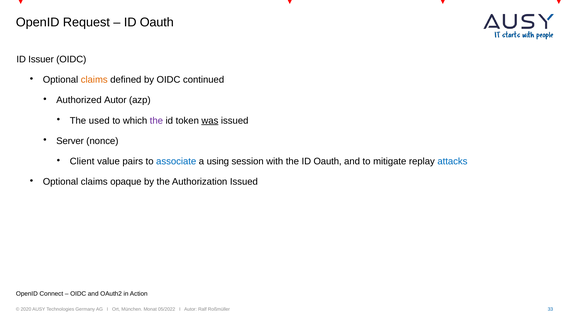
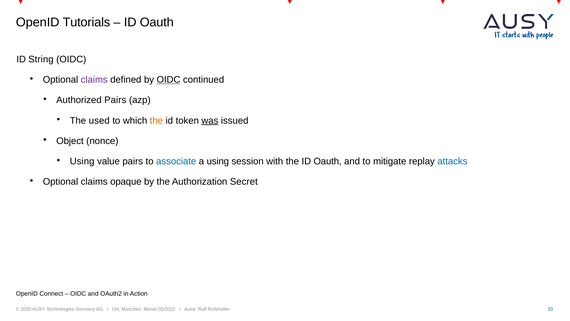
Request: Request -> Tutorials (86, 22)
Issuer: Issuer -> String (41, 59)
claims colour: orange -> purple (94, 80)
OIDC underline: none -> present (169, 80)
Authorized Autor: Autor -> Pairs (115, 100)
the colour: purple -> orange (156, 120)
Server: Server -> Object (70, 141)
Client: Client -> Using (82, 161)
Authorization Issued: Issued -> Secret (244, 182)
